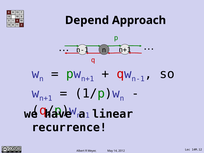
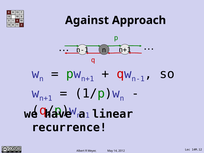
Depend: Depend -> Against (87, 20)
